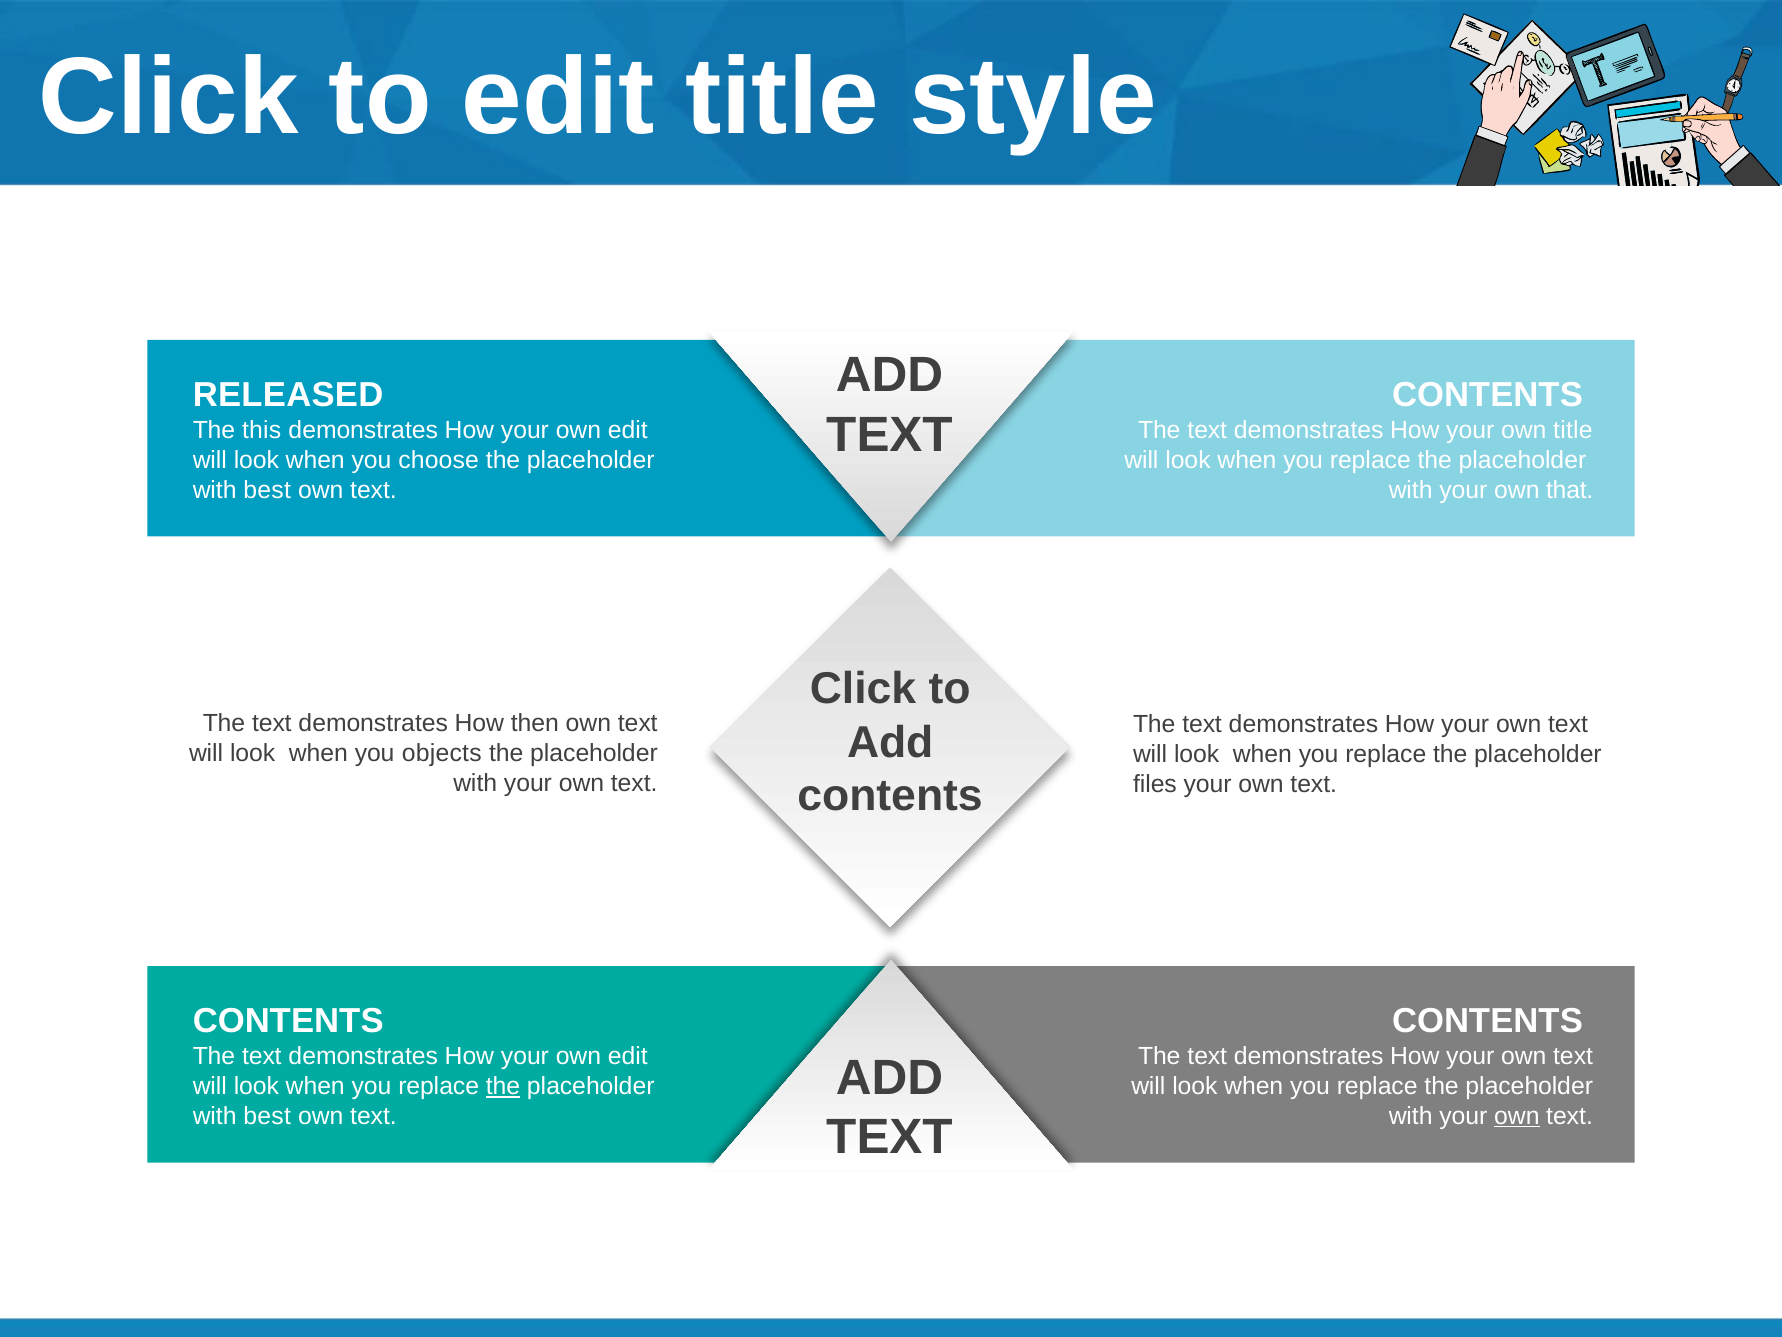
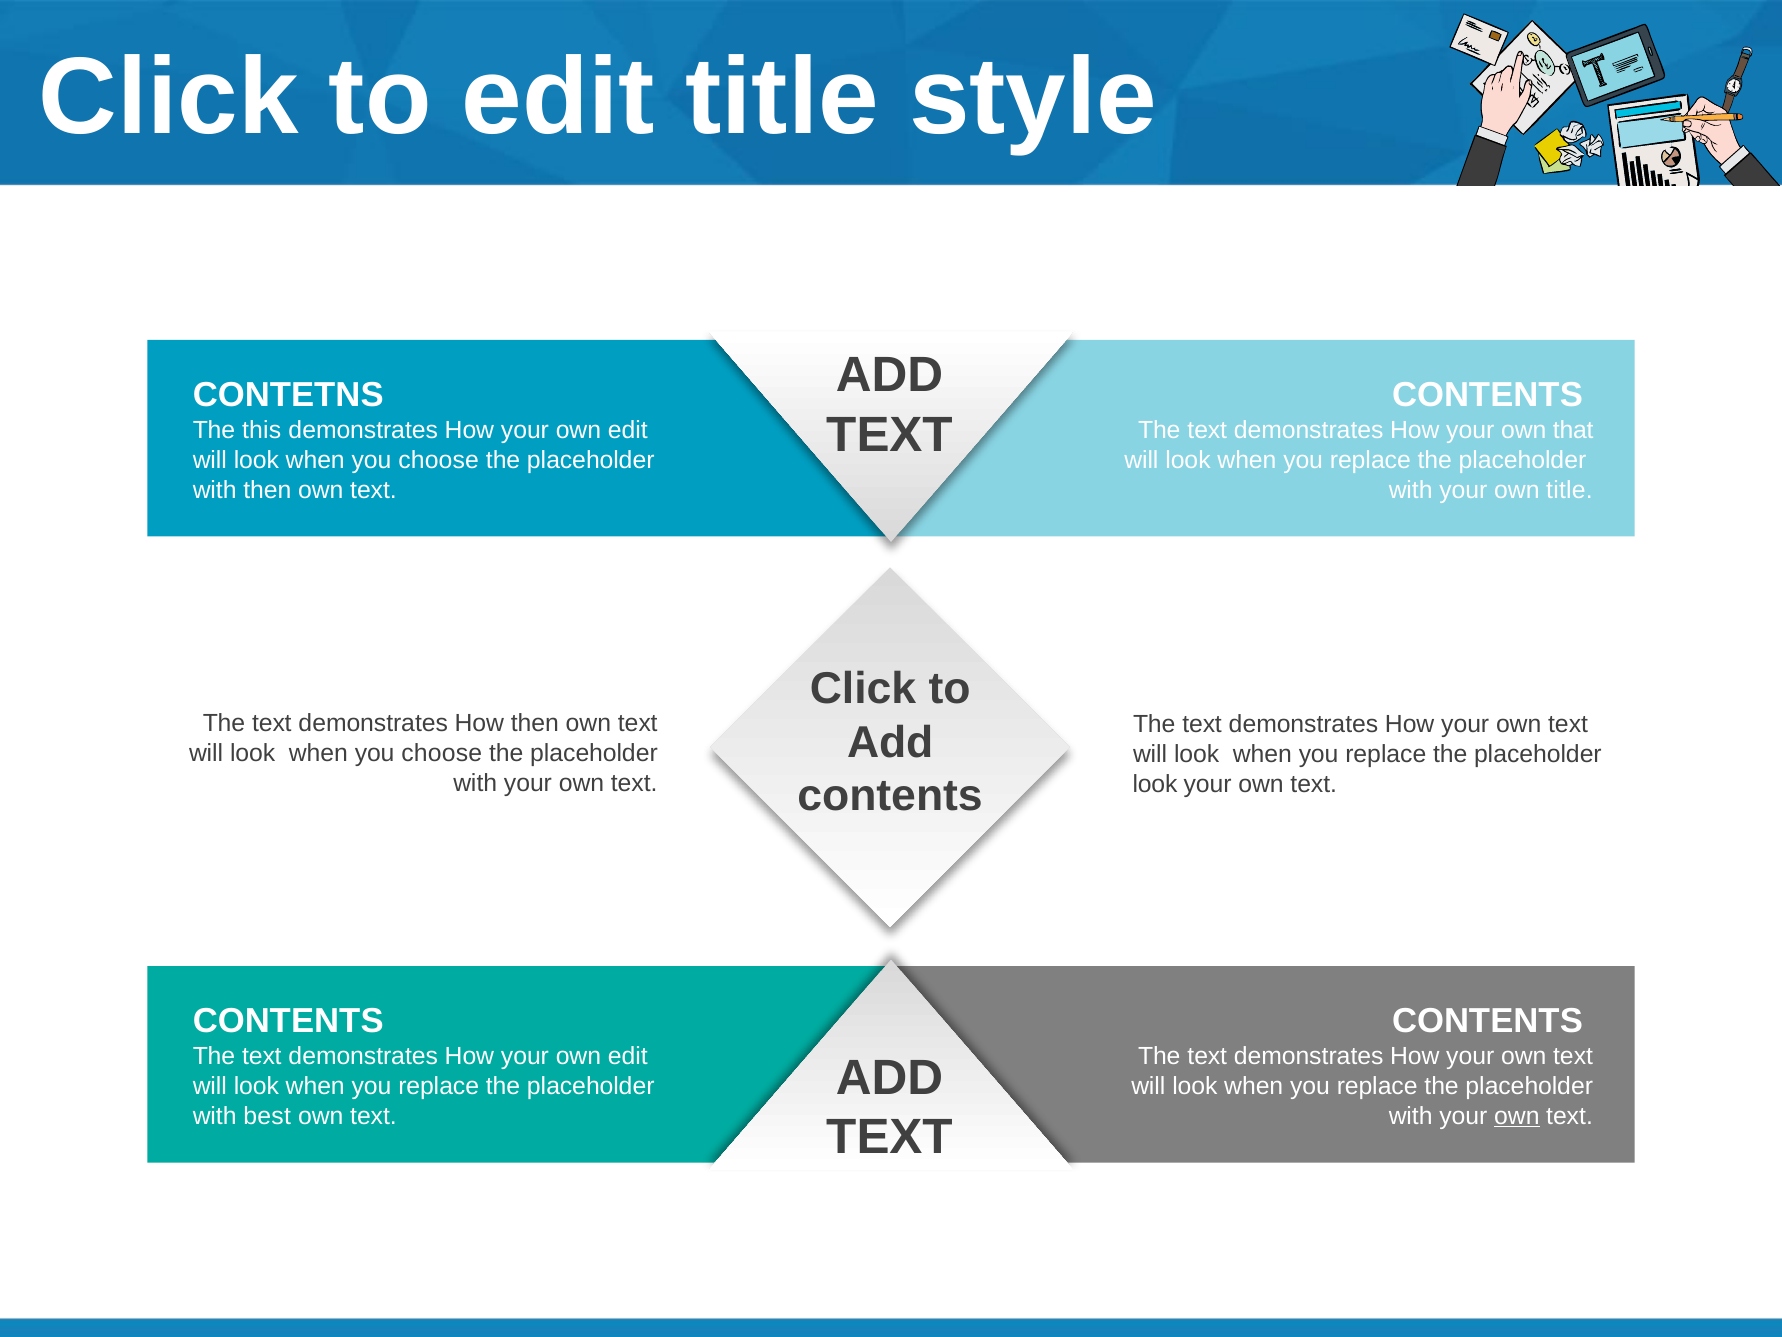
RELEASED: RELEASED -> CONTETNS (288, 395)
own title: title -> that (1573, 430)
best: best -> then (267, 490)
own that: that -> title (1569, 490)
objects: objects -> choose (442, 753)
files: files -> look (1155, 784)
the underline: present -> none (503, 1086)
